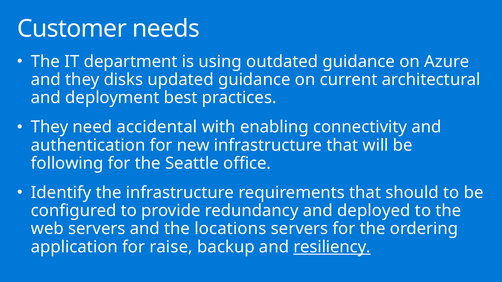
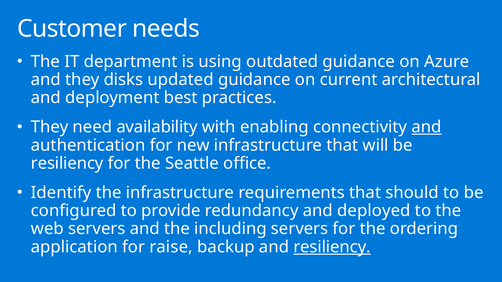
accidental: accidental -> availability (157, 127)
and underline: none -> present (427, 127)
following: following -> resiliency (67, 163)
locations: locations -> including (230, 229)
